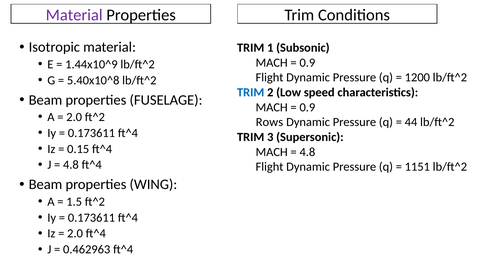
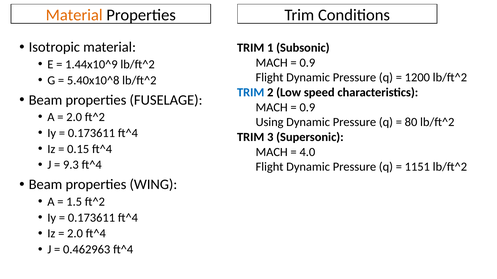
Material colour: purple -> orange (74, 15)
Rows: Rows -> Using (270, 122)
44: 44 -> 80 (411, 122)
4.8: 4.8 -> 4.0 (307, 152)
4.8: 4.8 -> 9.3 (71, 165)
